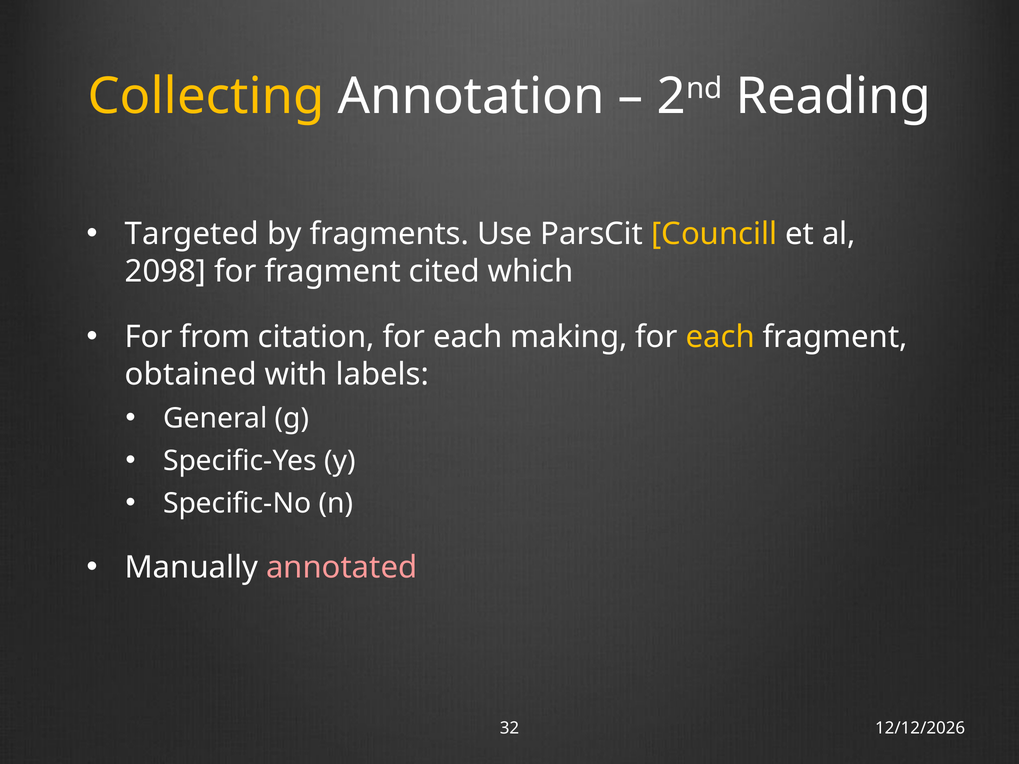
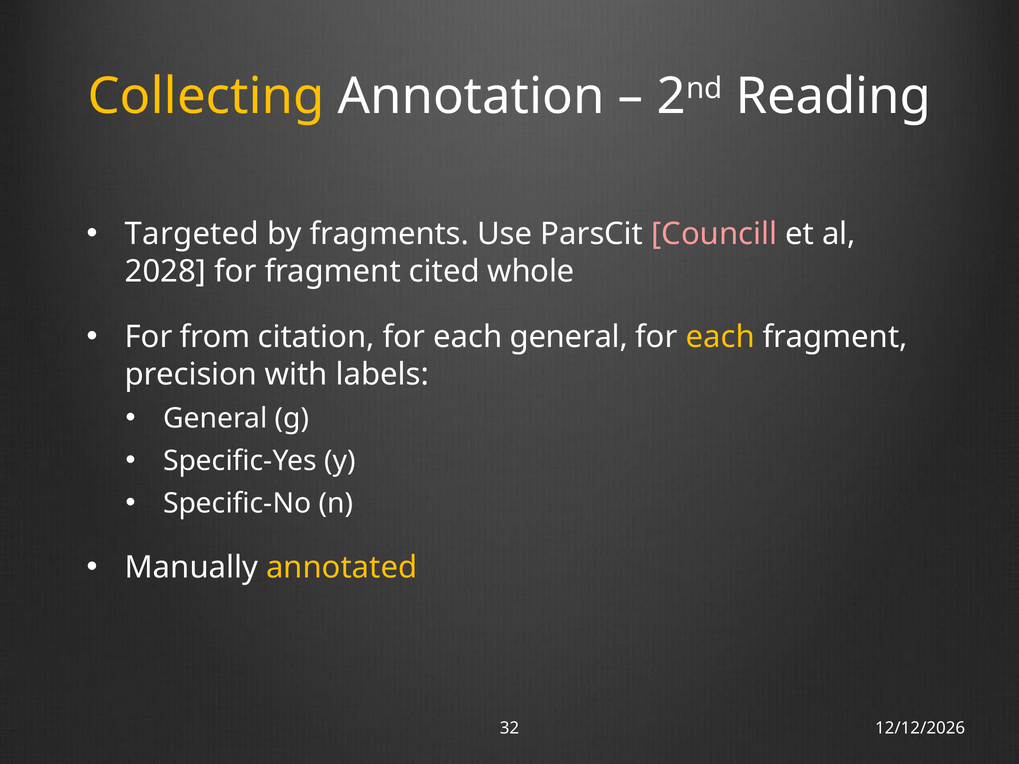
Councill colour: yellow -> pink (714, 234)
2098: 2098 -> 2028 (165, 272)
which: which -> whole (531, 272)
each making: making -> general (569, 337)
obtained: obtained -> precision (191, 375)
annotated colour: pink -> yellow (342, 568)
